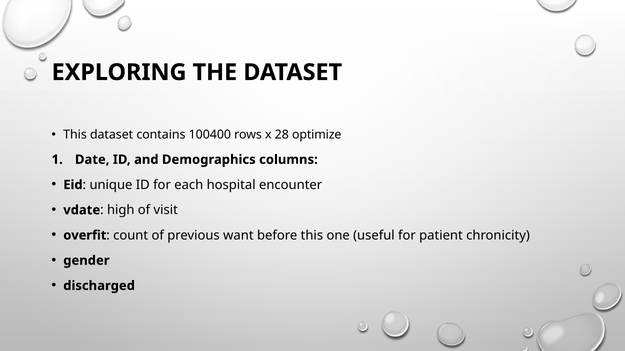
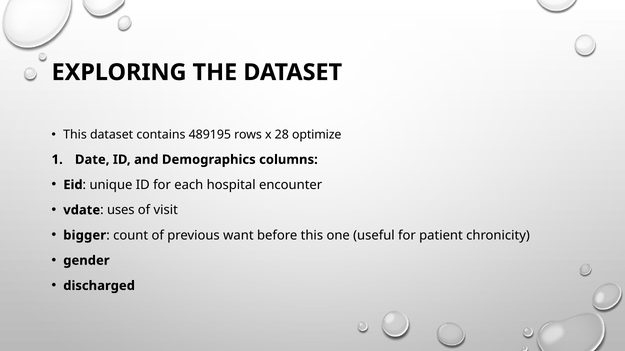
100400: 100400 -> 489195 (210, 135)
high: high -> uses (121, 210)
overfit: overfit -> bigger (85, 236)
